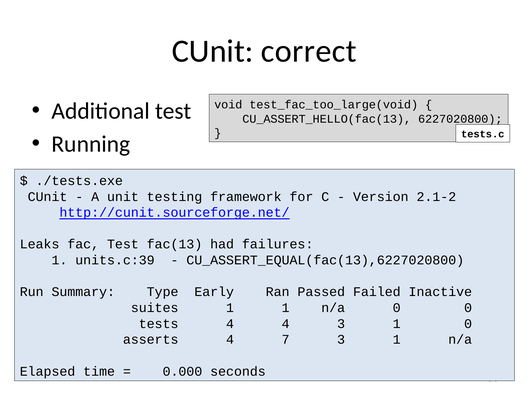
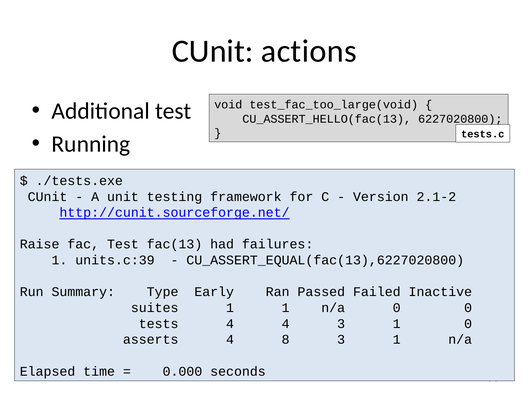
correct: correct -> actions (309, 51)
Leaks: Leaks -> Raise (40, 244)
7: 7 -> 8 (286, 339)
